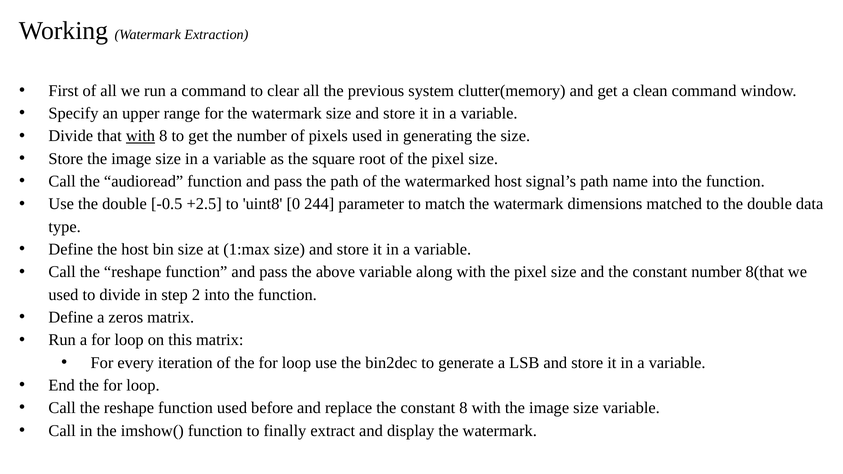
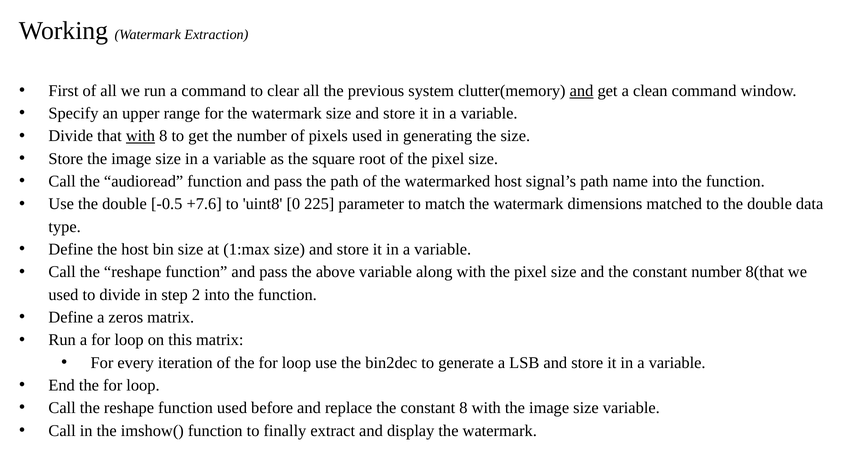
and underline: none -> present (582, 91)
+2.5: +2.5 -> +7.6 (204, 204)
244: 244 -> 225 (319, 204)
